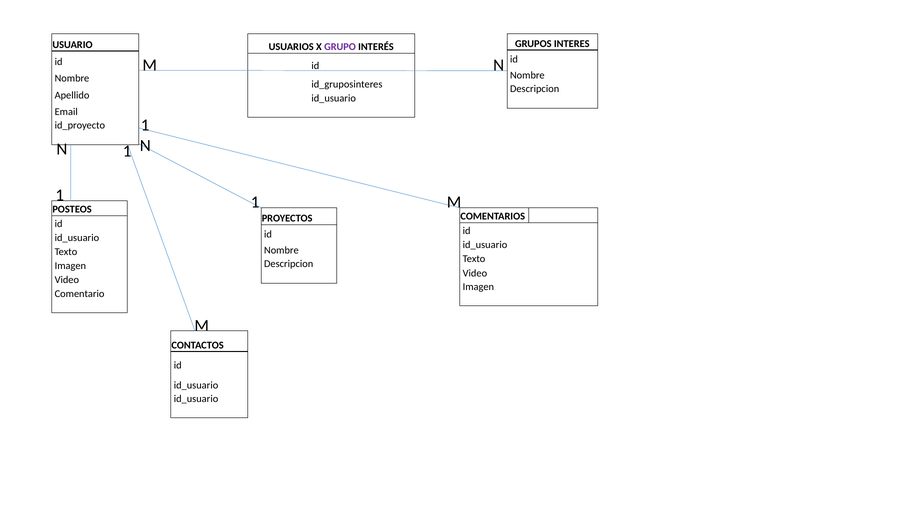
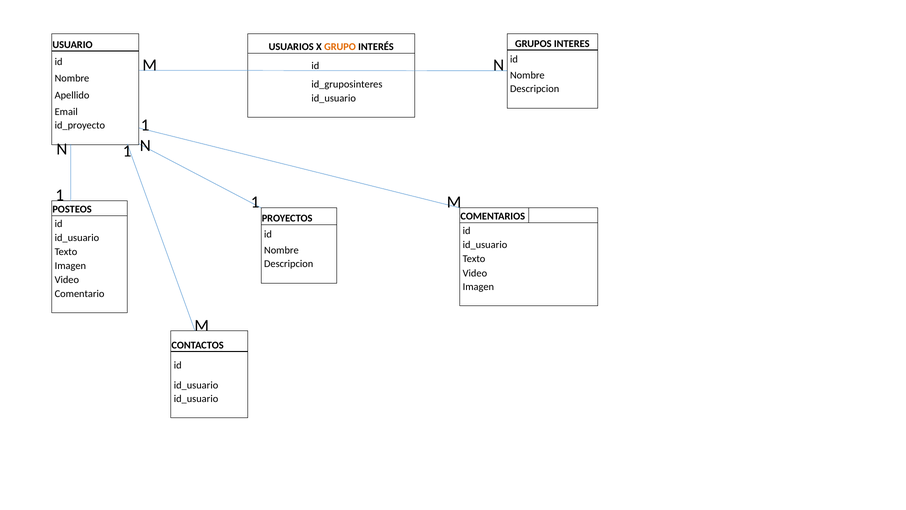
GRUPO colour: purple -> orange (340, 47)
